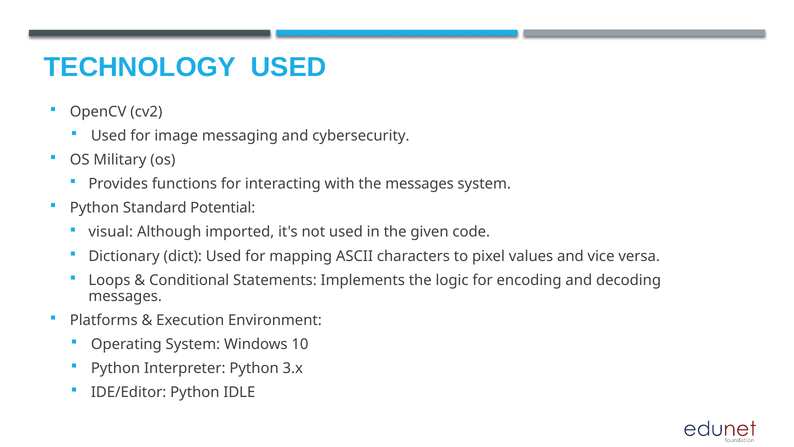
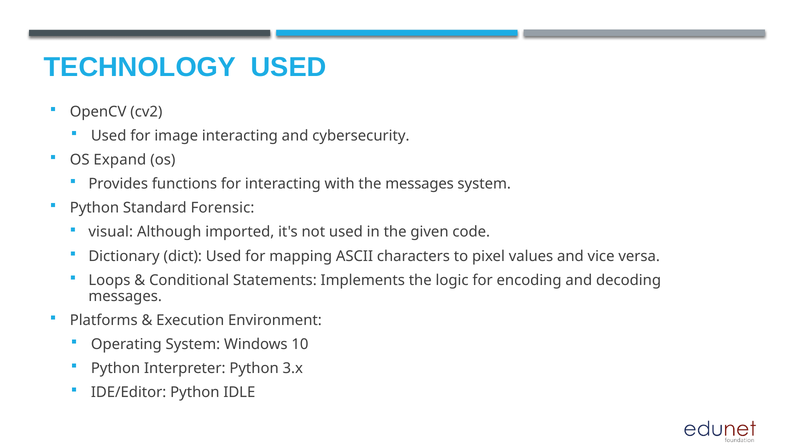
image messaging: messaging -> interacting (240, 136)
Military: Military -> Expand (120, 160)
Potential: Potential -> Forensic (223, 208)
